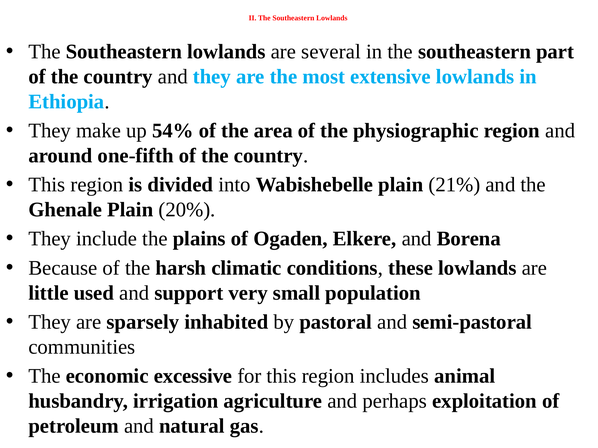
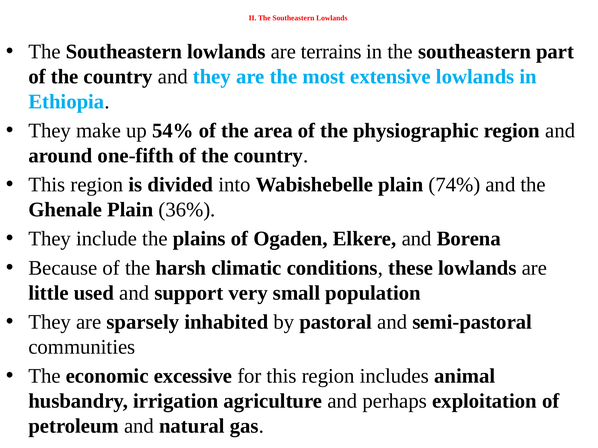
several: several -> terrains (331, 52)
21%: 21% -> 74% (454, 185)
20%: 20% -> 36% (187, 210)
